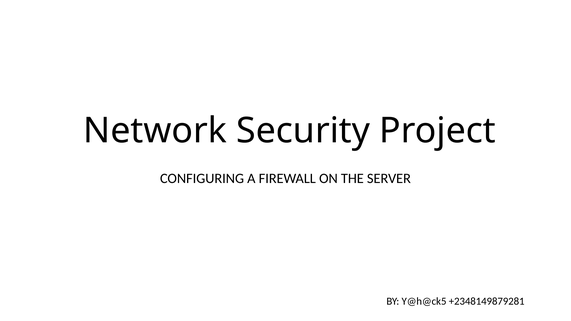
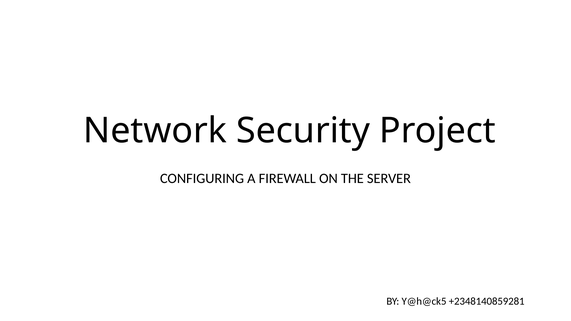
+2348149879281: +2348149879281 -> +2348140859281 (487, 302)
